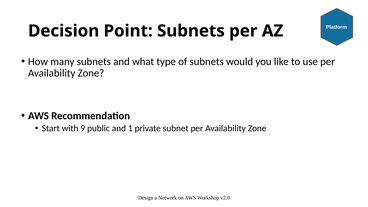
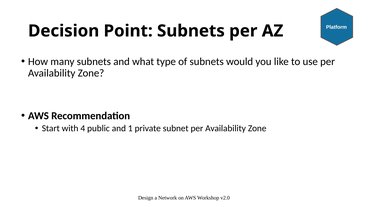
9: 9 -> 4 (83, 128)
